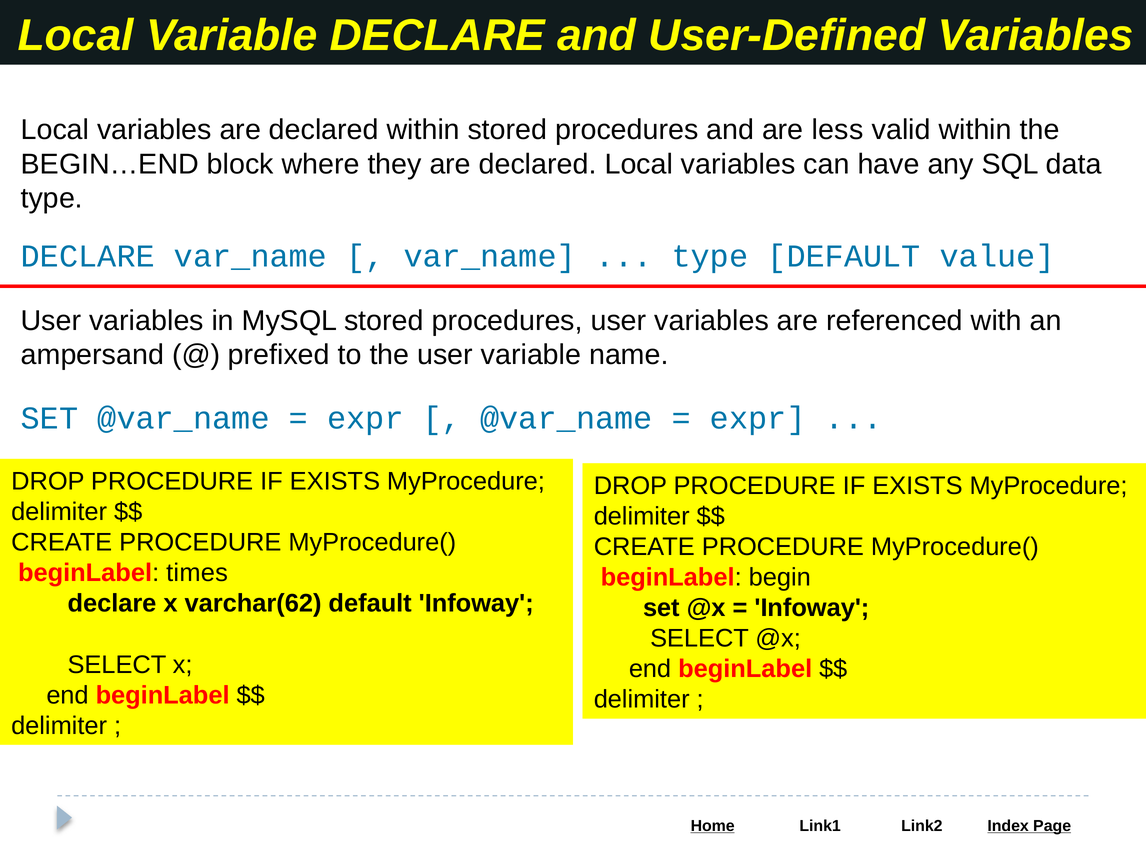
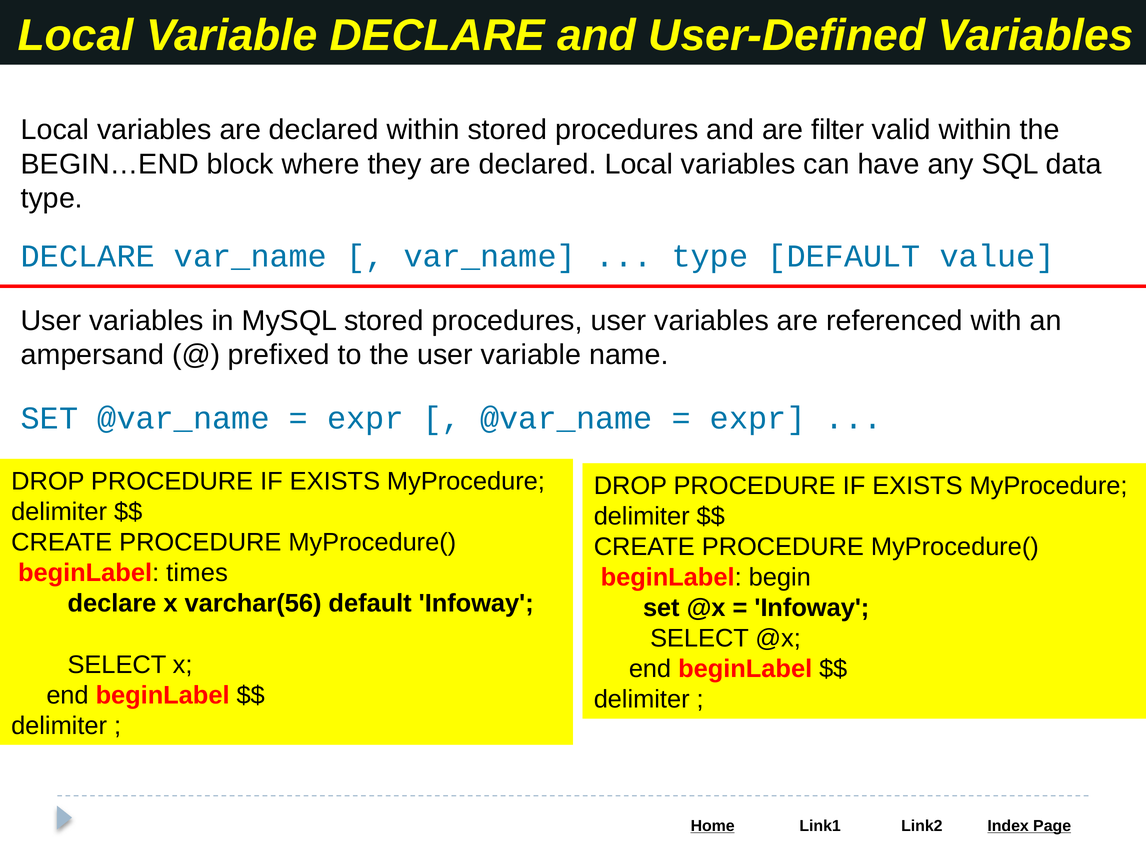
less: less -> filter (838, 130)
varchar(62: varchar(62 -> varchar(56 (253, 604)
